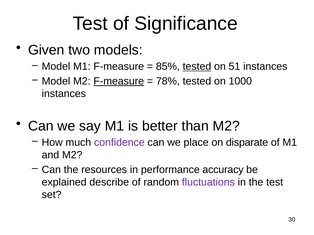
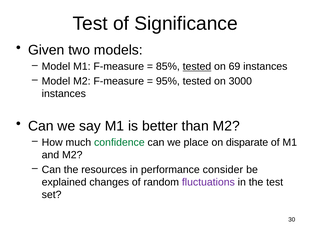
51: 51 -> 69 (234, 67)
F-measure underline: present -> none (119, 81)
78%: 78% -> 95% (168, 81)
1000: 1000 -> 3000 (240, 81)
confidence colour: purple -> green (119, 143)
accuracy: accuracy -> consider (223, 170)
describe: describe -> changes (109, 182)
